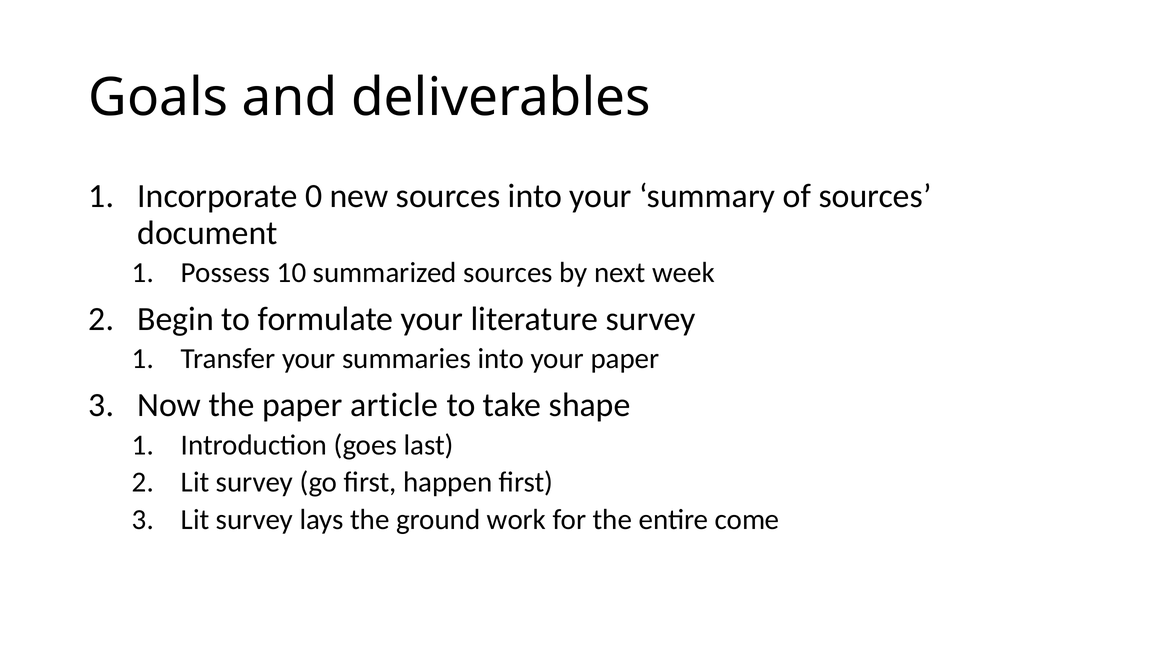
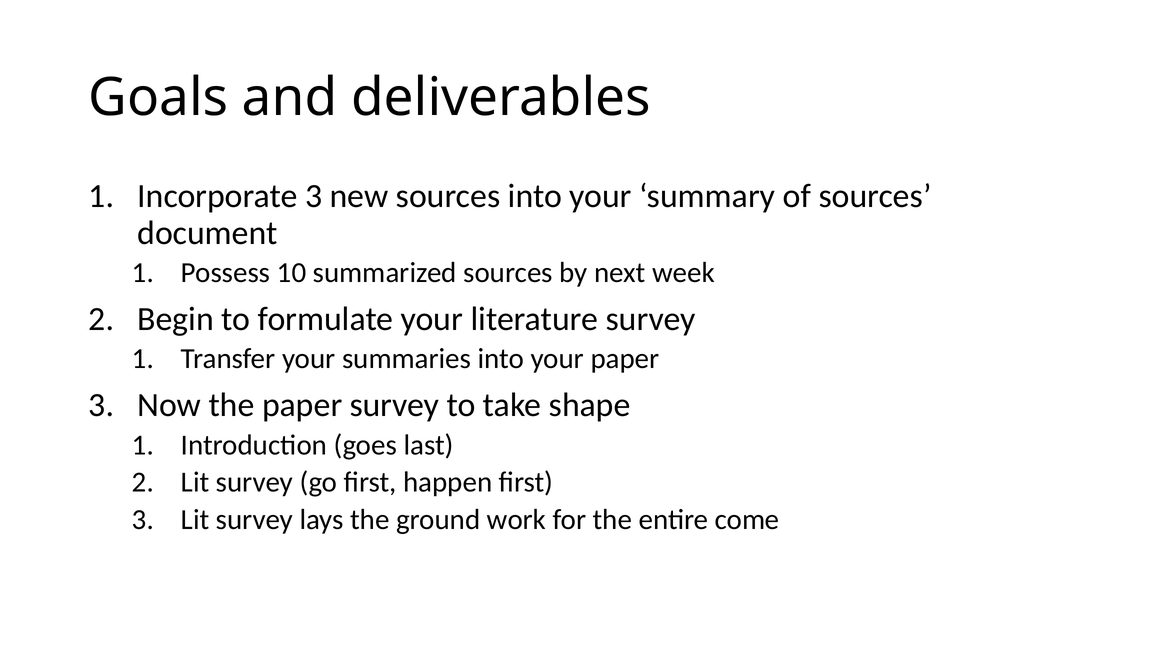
Incorporate 0: 0 -> 3 (314, 196)
paper article: article -> survey (394, 405)
